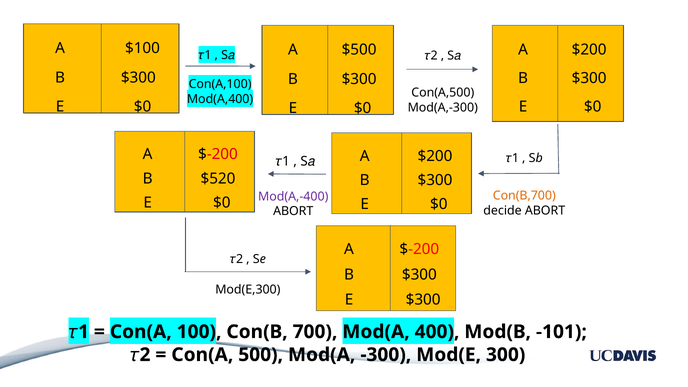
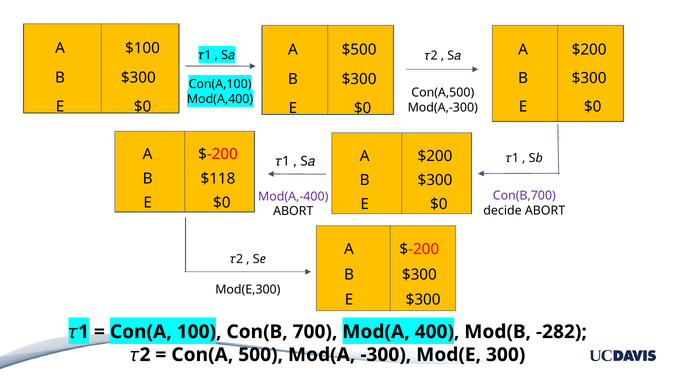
$520: $520 -> $118 (218, 178)
Con(B,700 colour: orange -> purple (524, 196)
-101: -101 -> -282 (561, 332)
